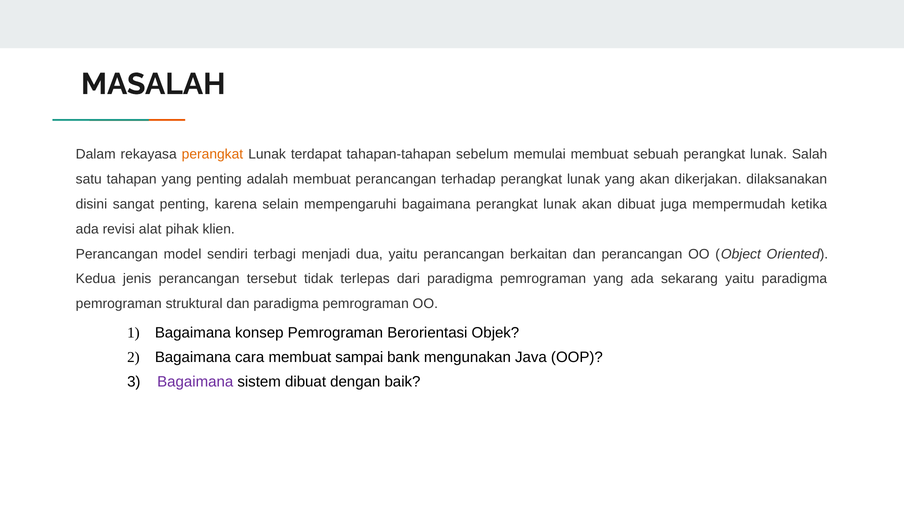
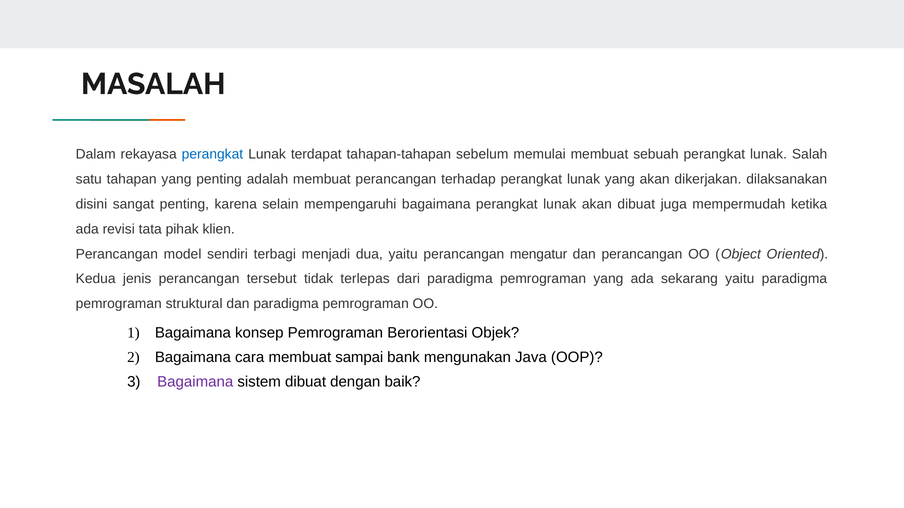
perangkat colour: orange -> blue (212, 155)
alat: alat -> tata (150, 229)
berkaitan: berkaitan -> mengatur (539, 254)
